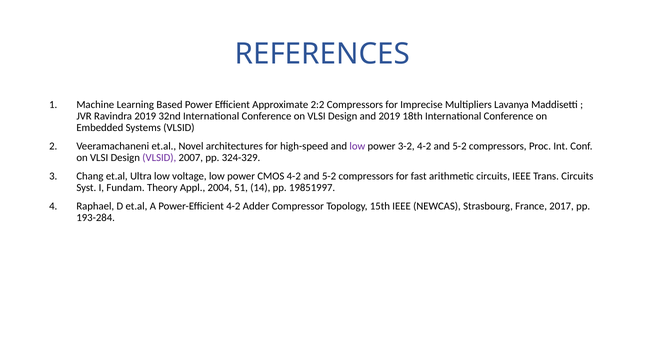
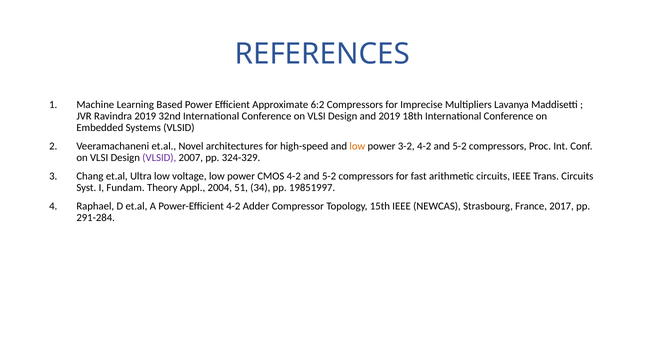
2:2: 2:2 -> 6:2 (318, 105)
low colour: purple -> orange (357, 146)
14: 14 -> 34 (260, 188)
193-284: 193-284 -> 291-284 (96, 218)
